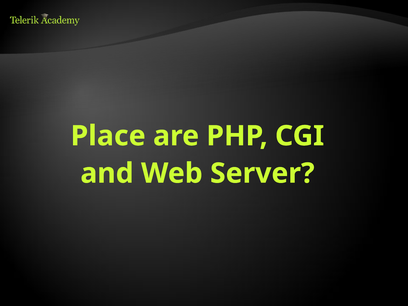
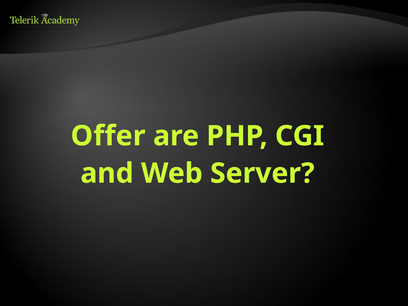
Place: Place -> Offer (108, 136)
